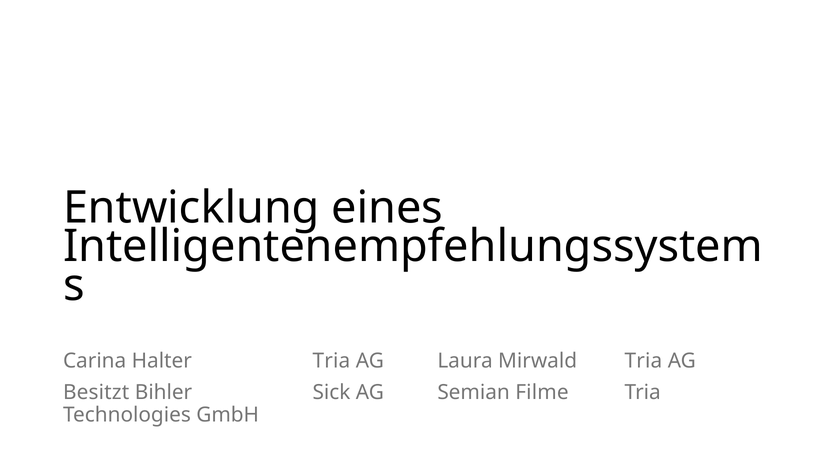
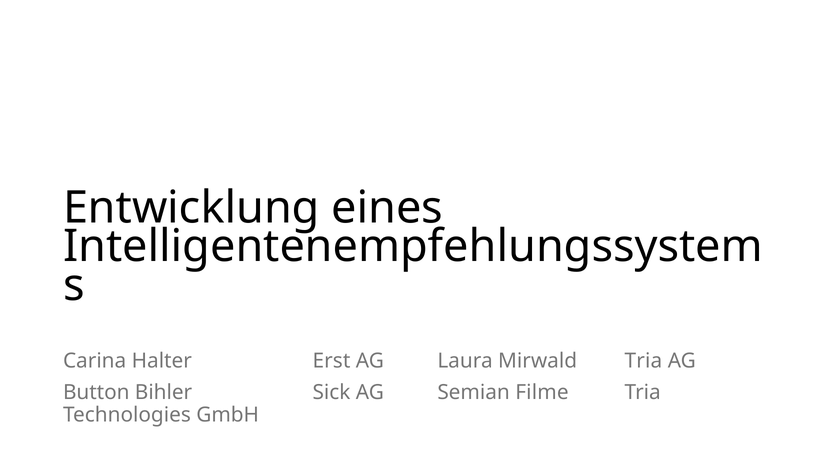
Halter Tria: Tria -> Erst (332, 361)
Besitzt: Besitzt -> Button (96, 392)
